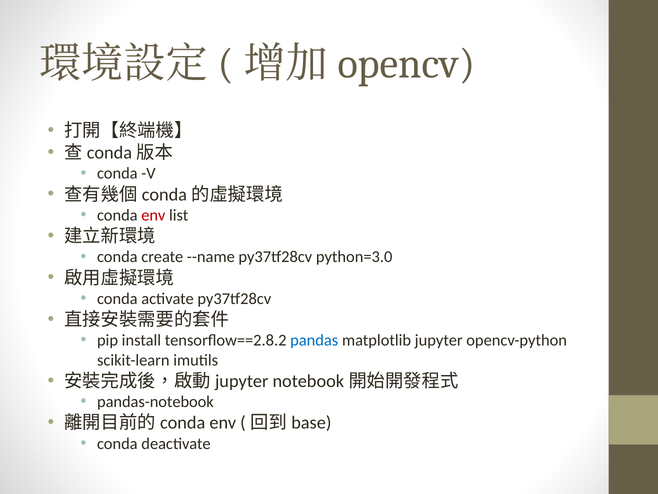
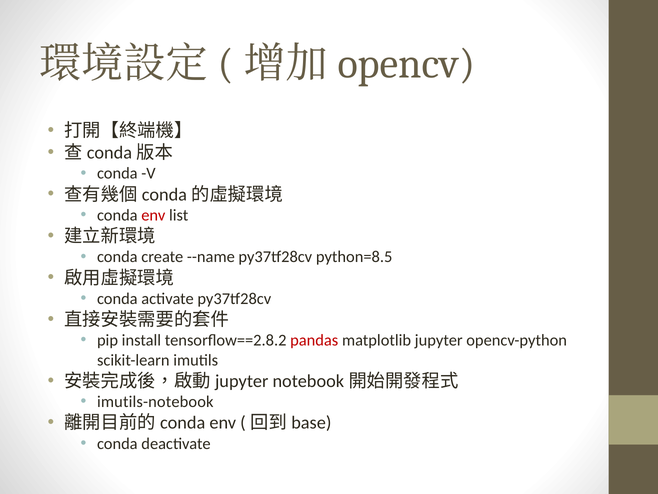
python=3.0: python=3.0 -> python=8.5 (354, 257)
pandas colour: blue -> red (314, 340)
pandas-notebook: pandas-notebook -> imutils-notebook (155, 401)
